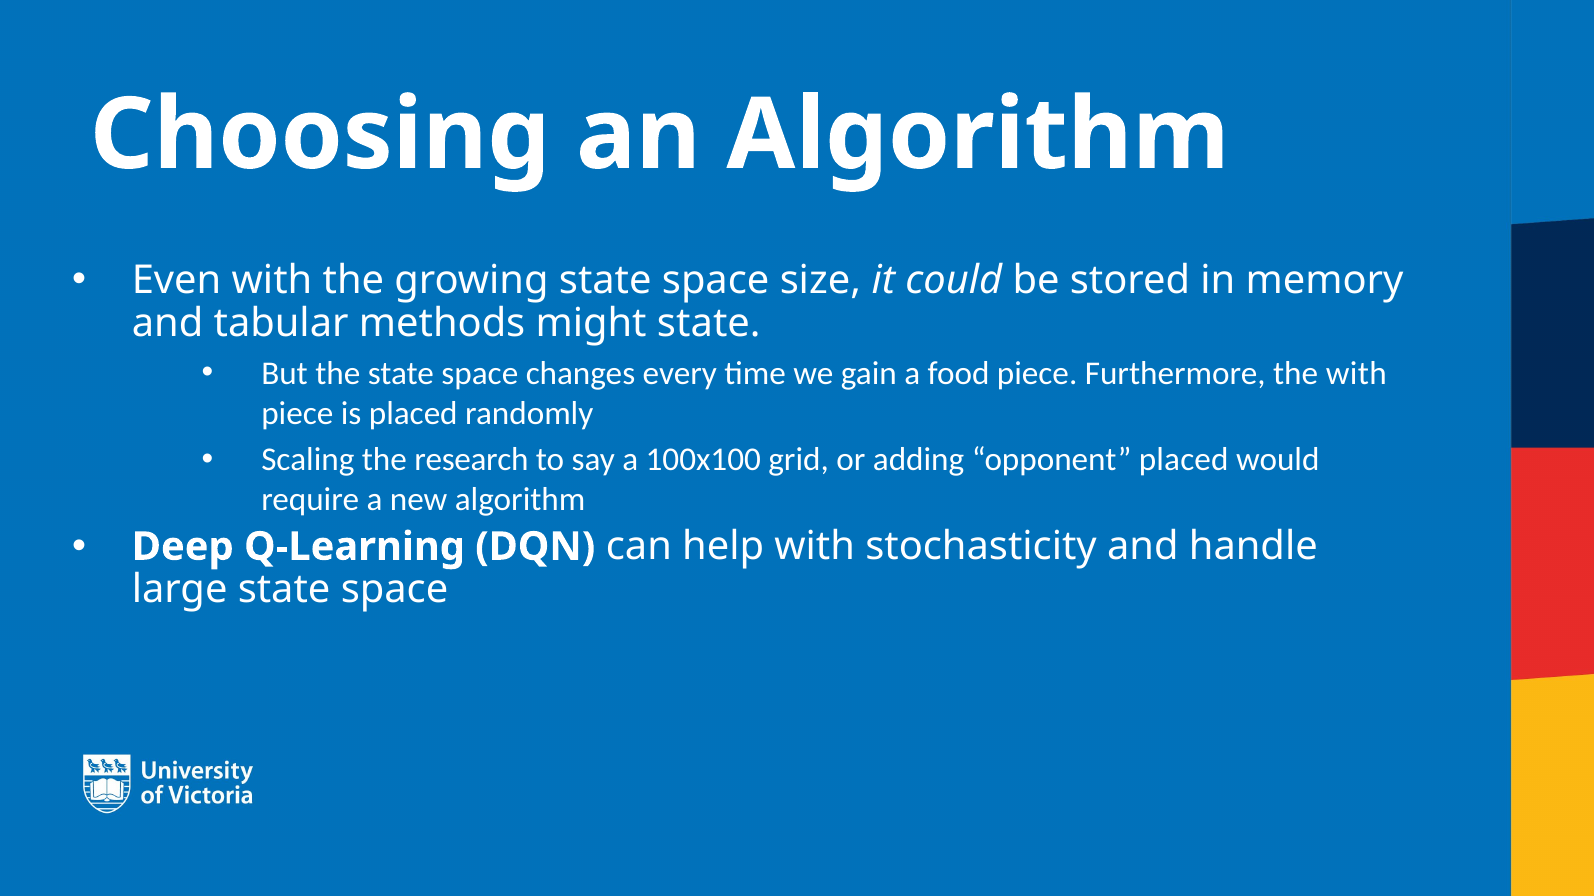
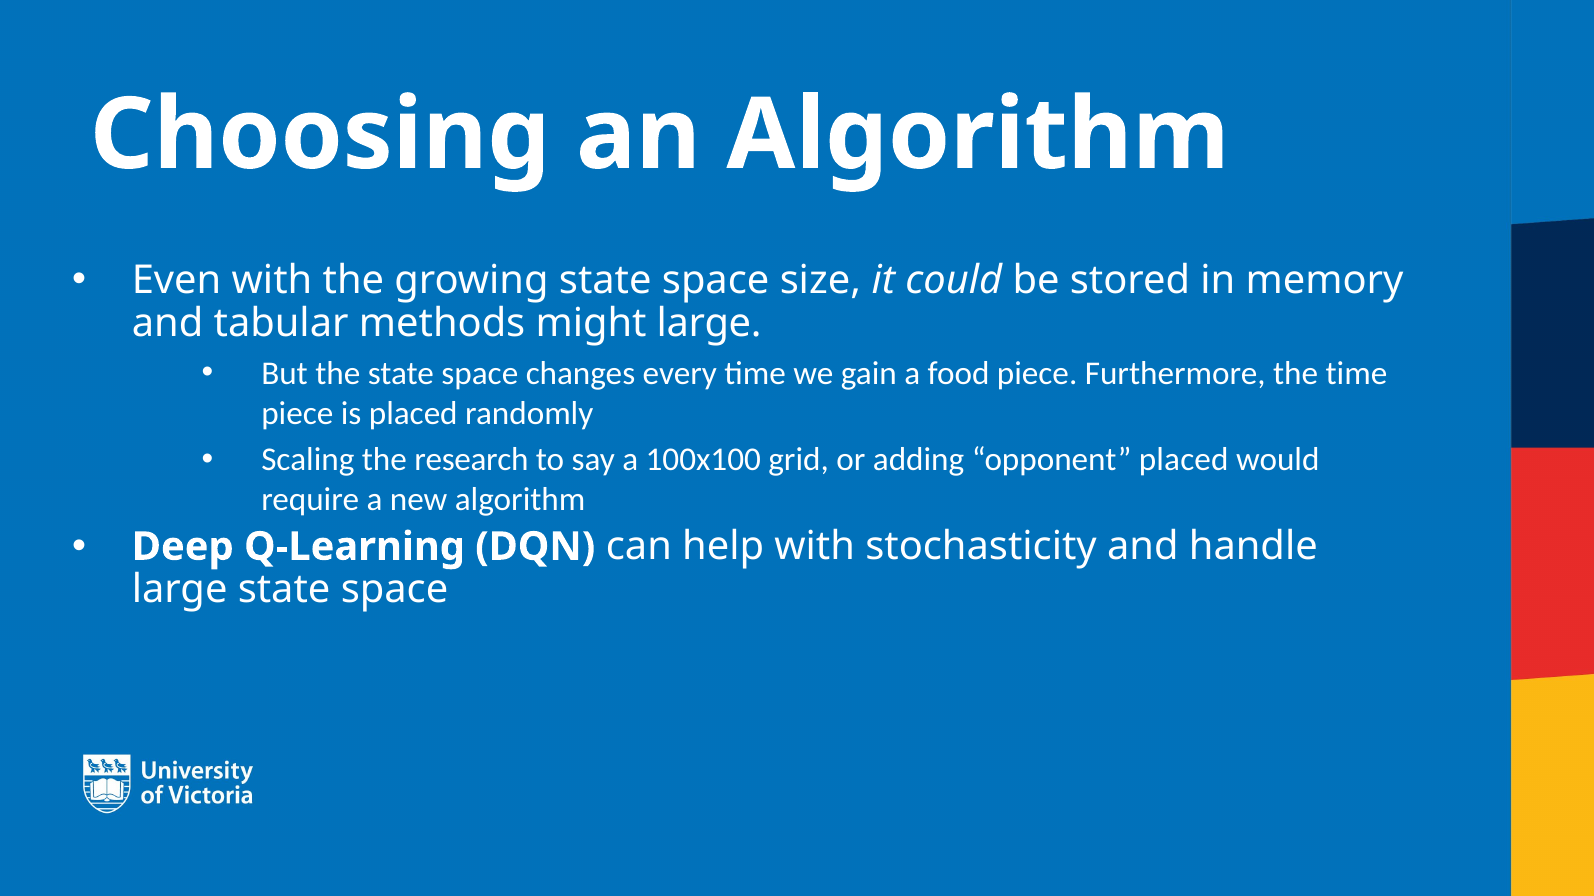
might state: state -> large (709, 323)
the with: with -> time (1356, 374)
